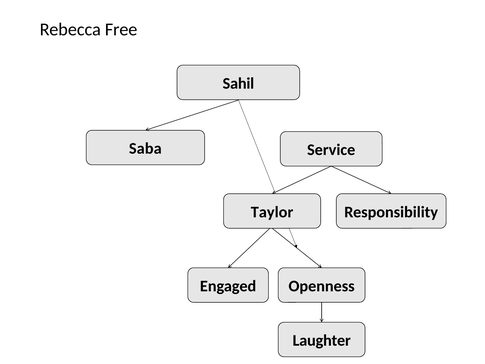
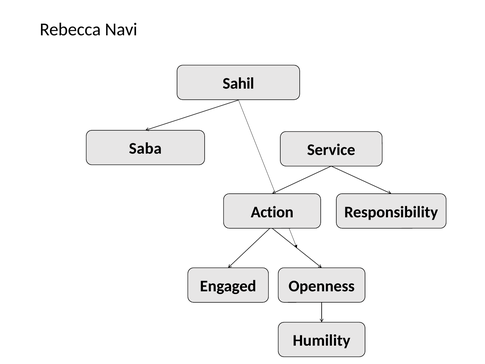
Free: Free -> Navi (121, 30)
Taylor: Taylor -> Action (272, 212)
Laughter: Laughter -> Humility (322, 340)
